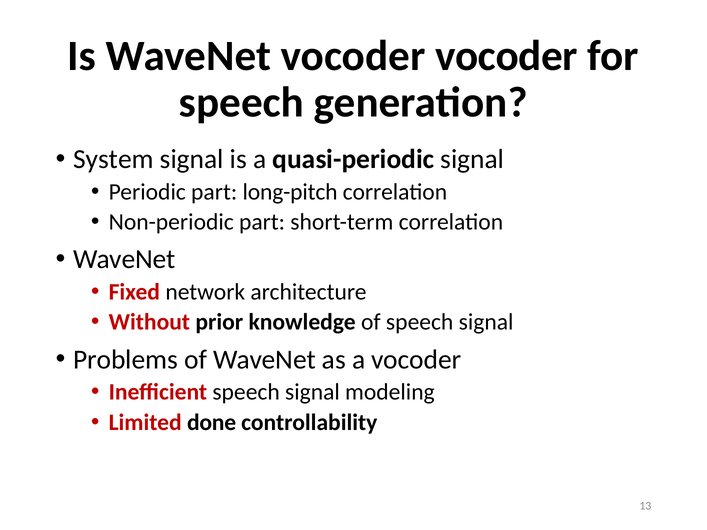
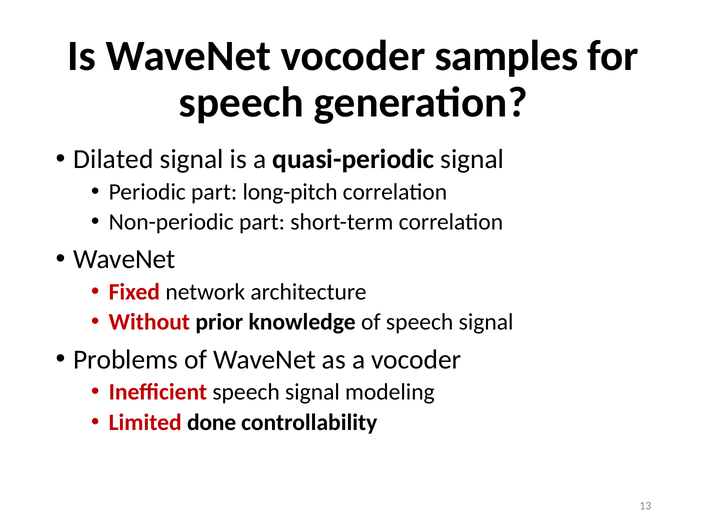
vocoder vocoder: vocoder -> samples (506, 56)
System: System -> Dilated (113, 159)
